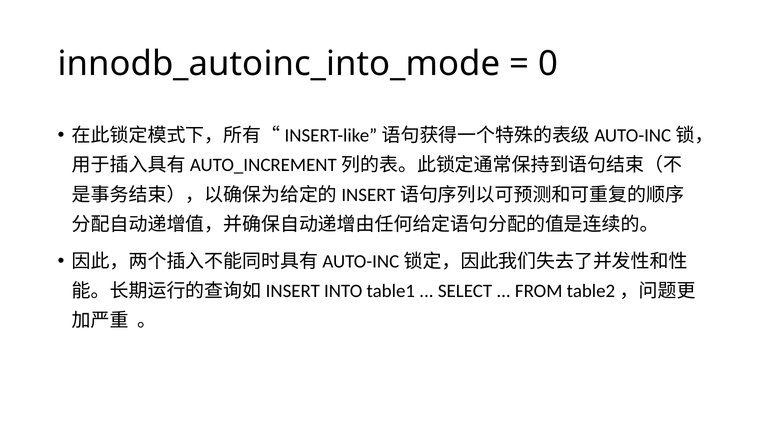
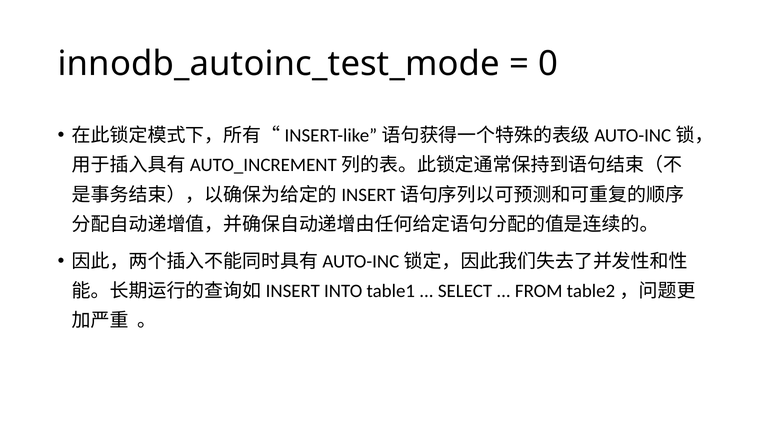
innodb_autoinc_into_mode: innodb_autoinc_into_mode -> innodb_autoinc_test_mode (279, 64)
